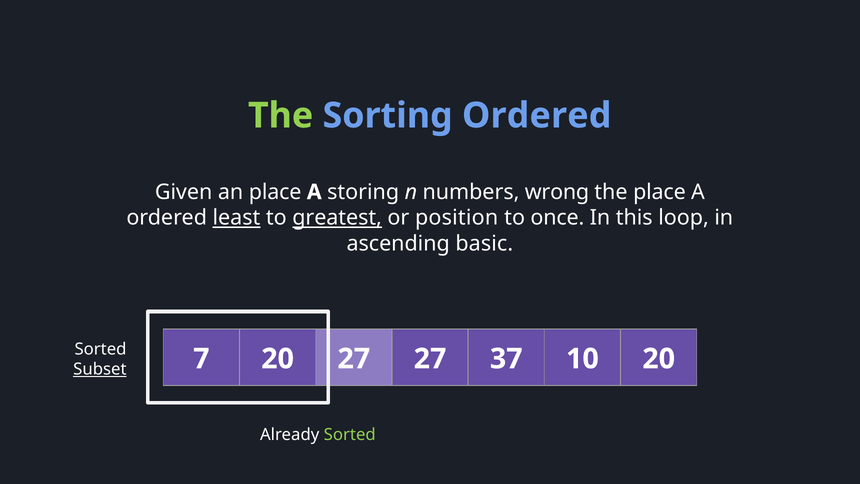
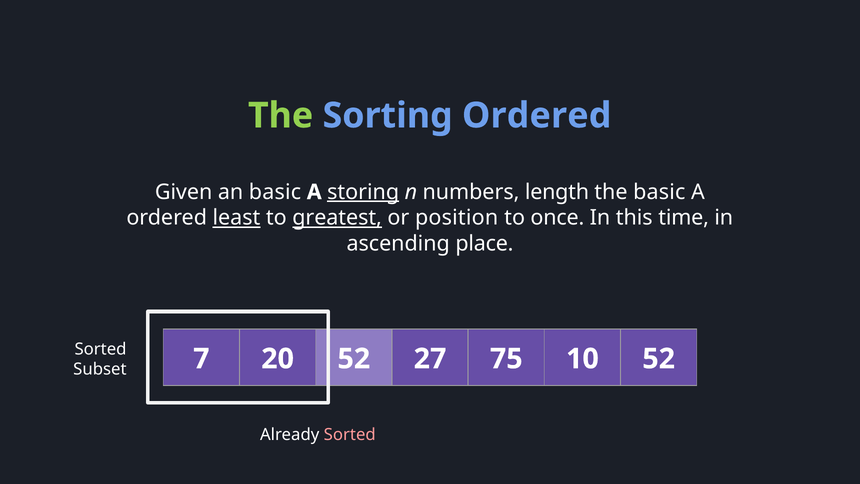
an place: place -> basic (275, 192)
storing underline: none -> present (363, 192)
wrong: wrong -> length (557, 192)
the place: place -> basic (659, 192)
loop: loop -> time (684, 218)
basic: basic -> place (484, 244)
20 27: 27 -> 52 (354, 359)
37: 37 -> 75 (506, 359)
10 20: 20 -> 52 (659, 359)
Subset underline: present -> none (100, 369)
Sorted colour: light green -> pink (350, 434)
